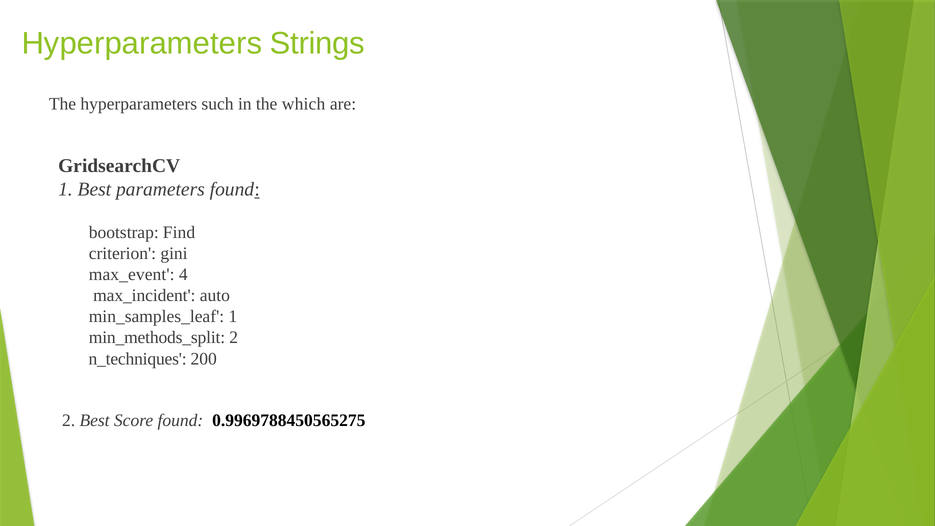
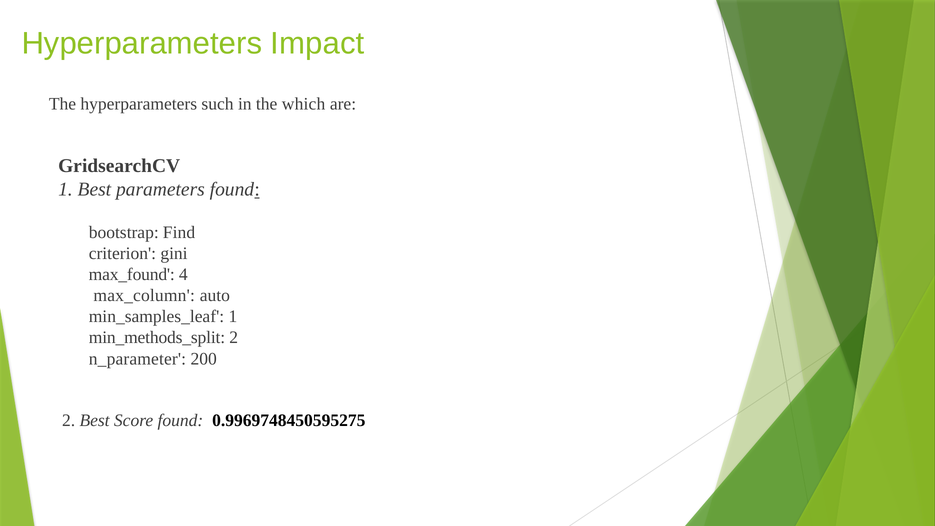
Strings: Strings -> Impact (317, 44)
max_event: max_event -> max_found (132, 275)
max_incident: max_incident -> max_column (144, 296)
n_techniques: n_techniques -> n_parameter (137, 359)
0.9969788450565275: 0.9969788450565275 -> 0.9969748450595275 (289, 420)
